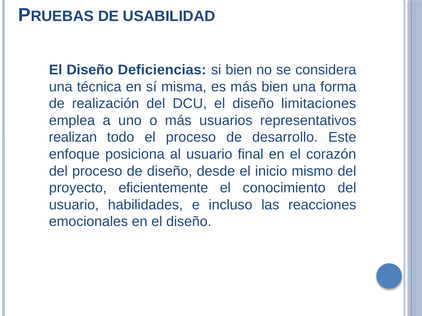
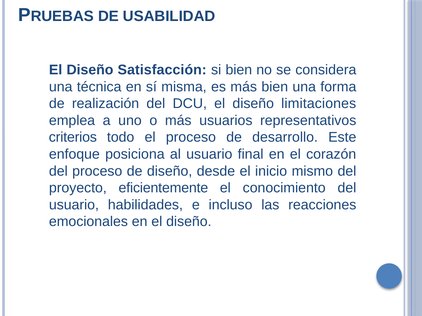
Deficiencias: Deficiencias -> Satisfacción (162, 70)
realizan: realizan -> criterios (73, 138)
